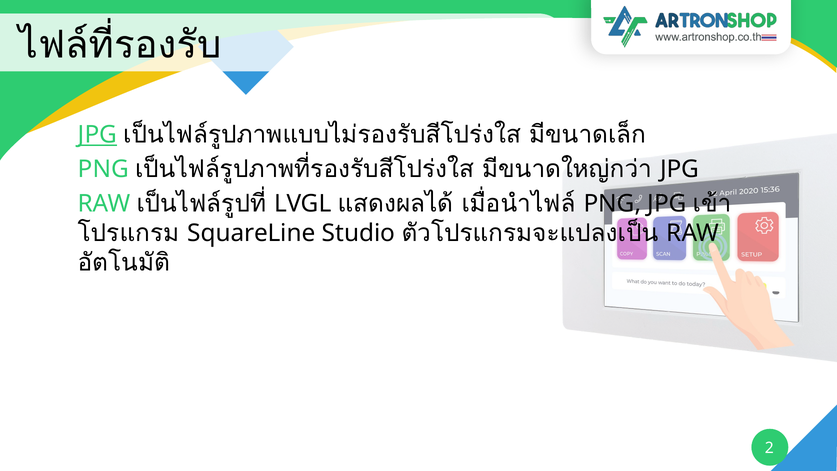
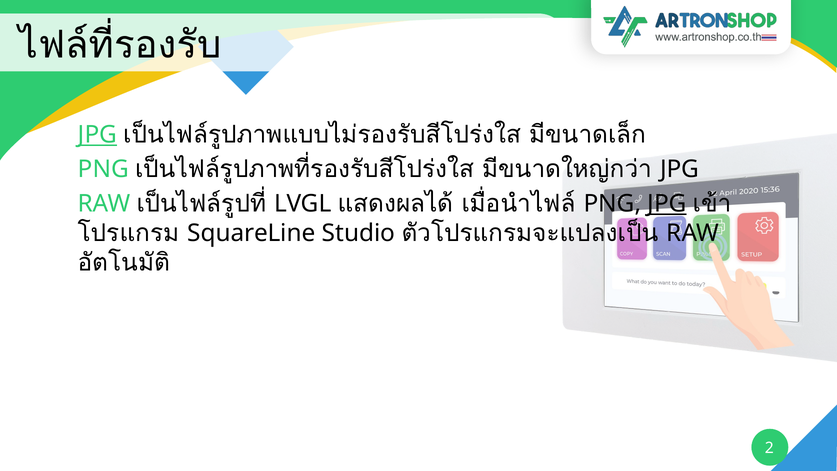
JPG underline: none -> present (667, 204)
